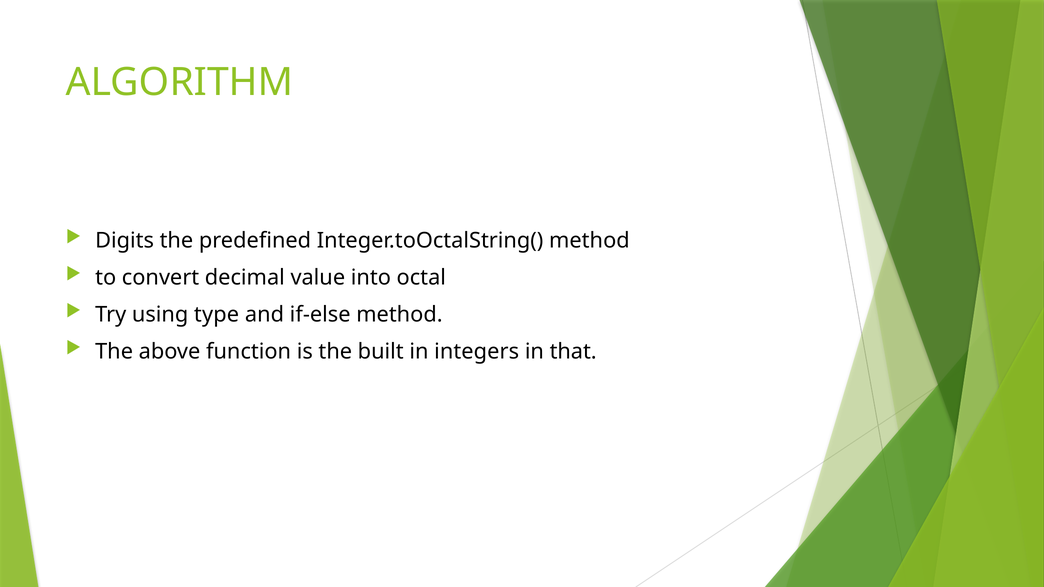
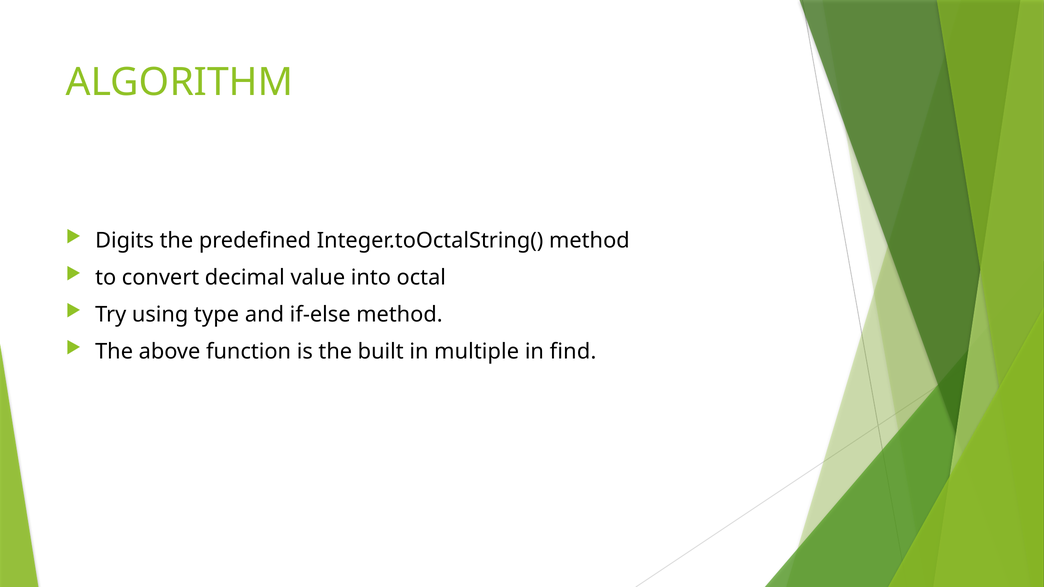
integers: integers -> multiple (477, 351)
that: that -> find (573, 351)
